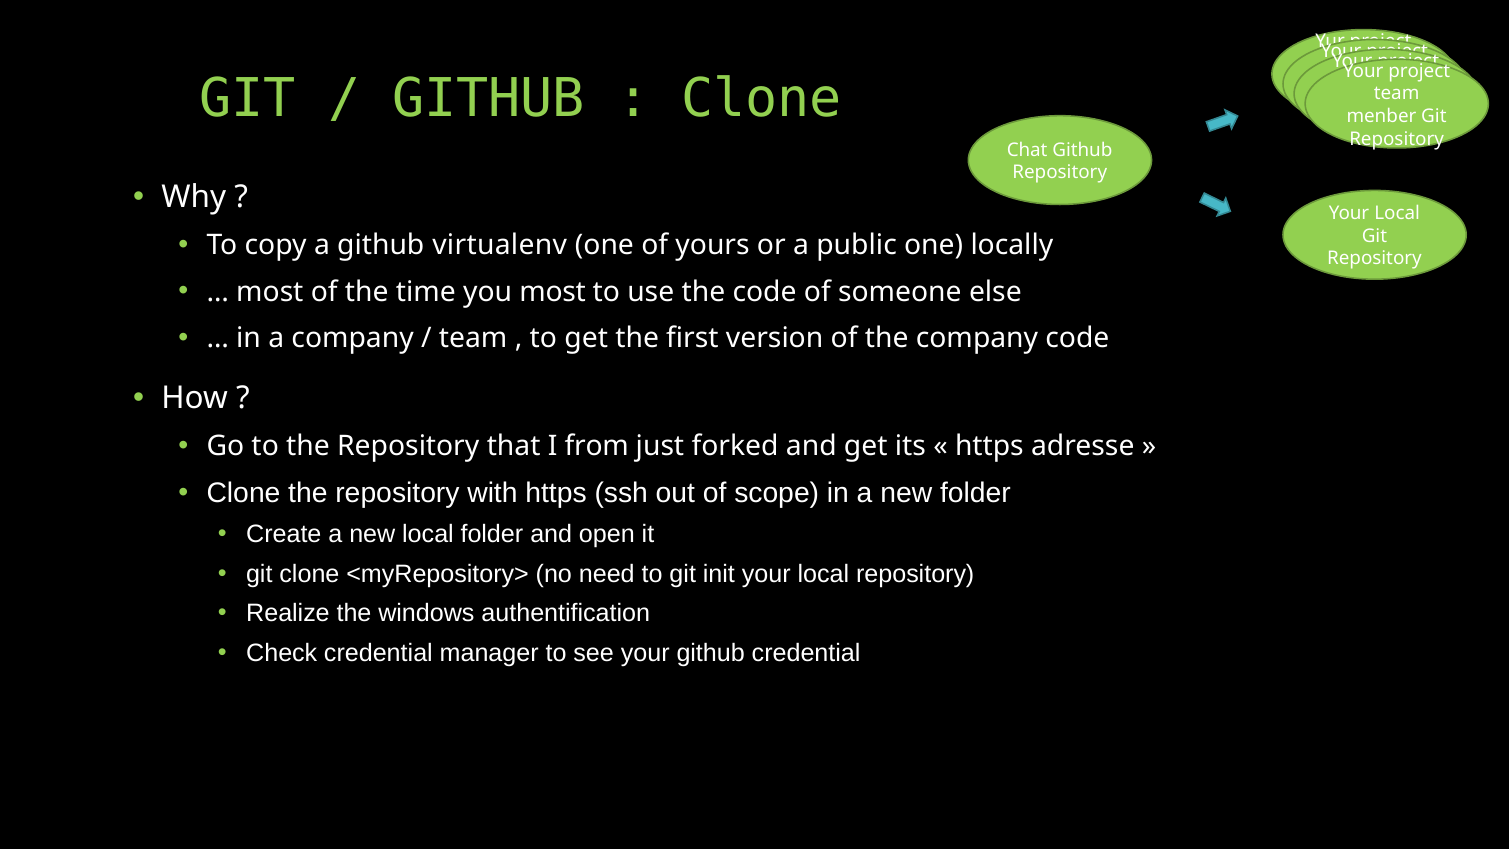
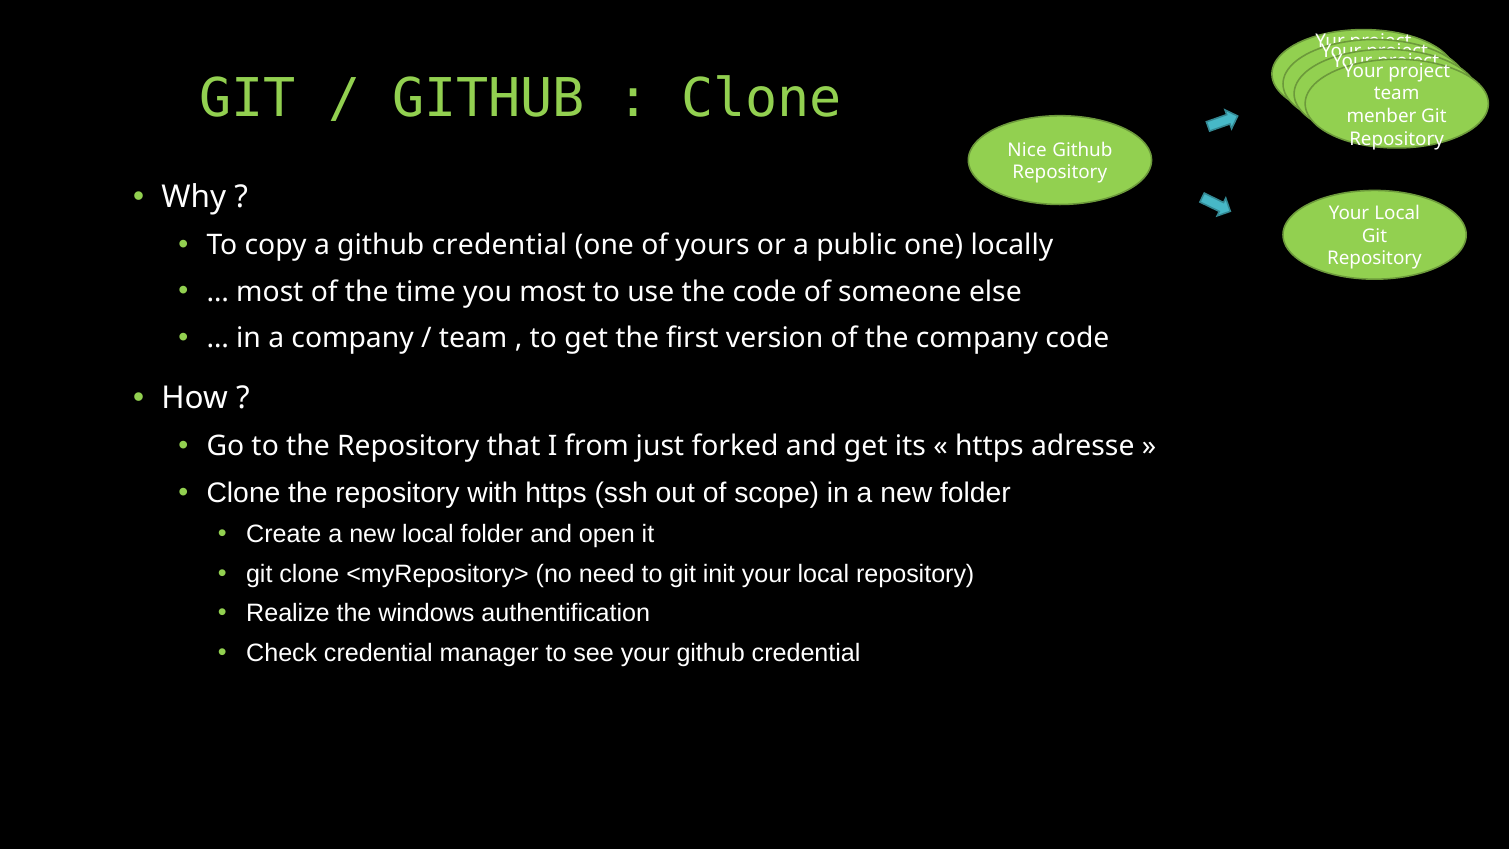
Chat: Chat -> Nice (1027, 150)
a github virtualenv: virtualenv -> credential (500, 245)
